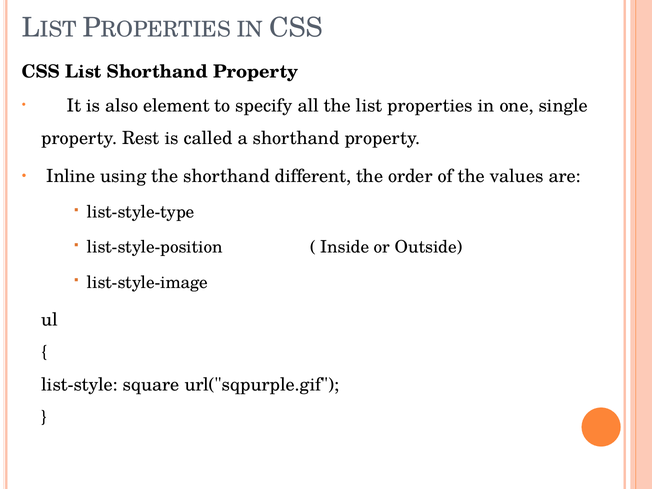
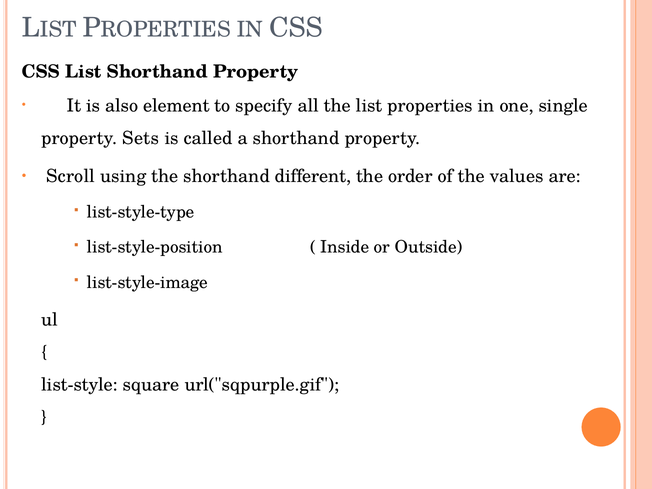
Rest: Rest -> Sets (141, 138)
Inline: Inline -> Scroll (71, 176)
